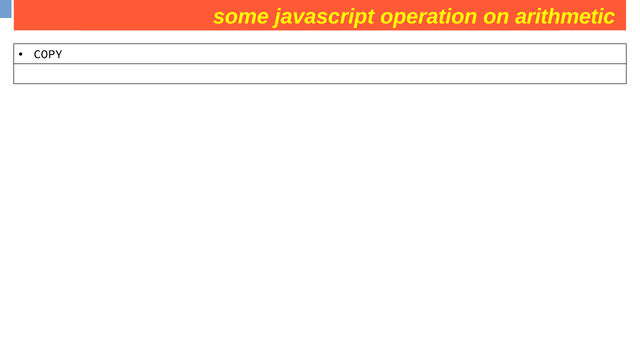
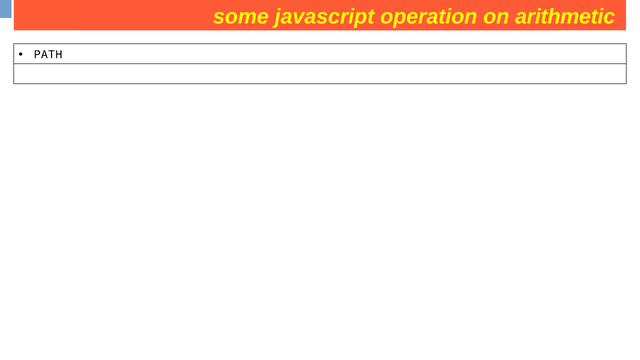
COPY: COPY -> PATH (48, 54)
